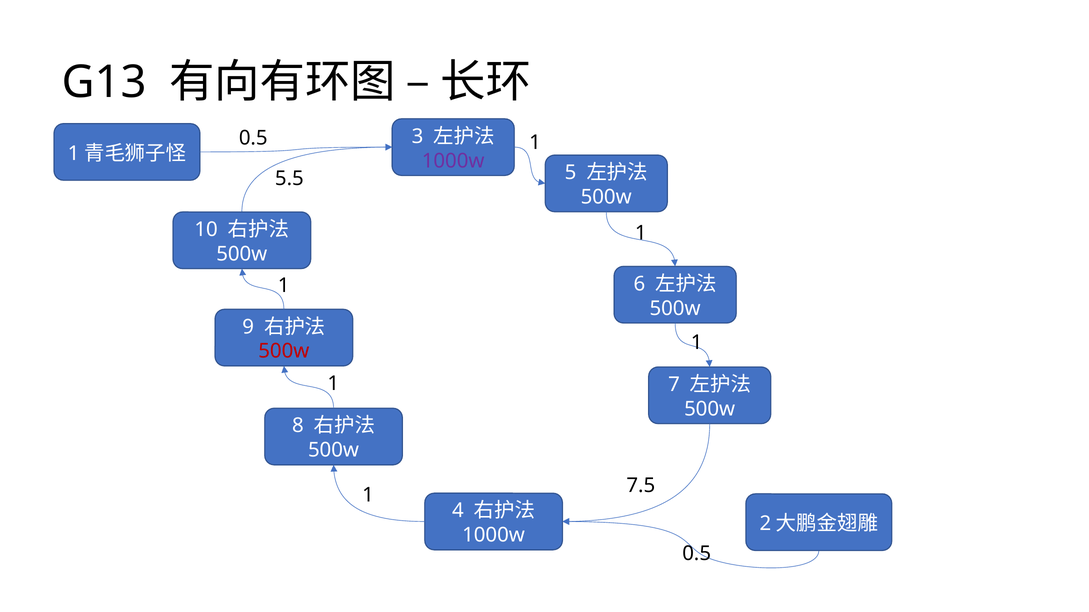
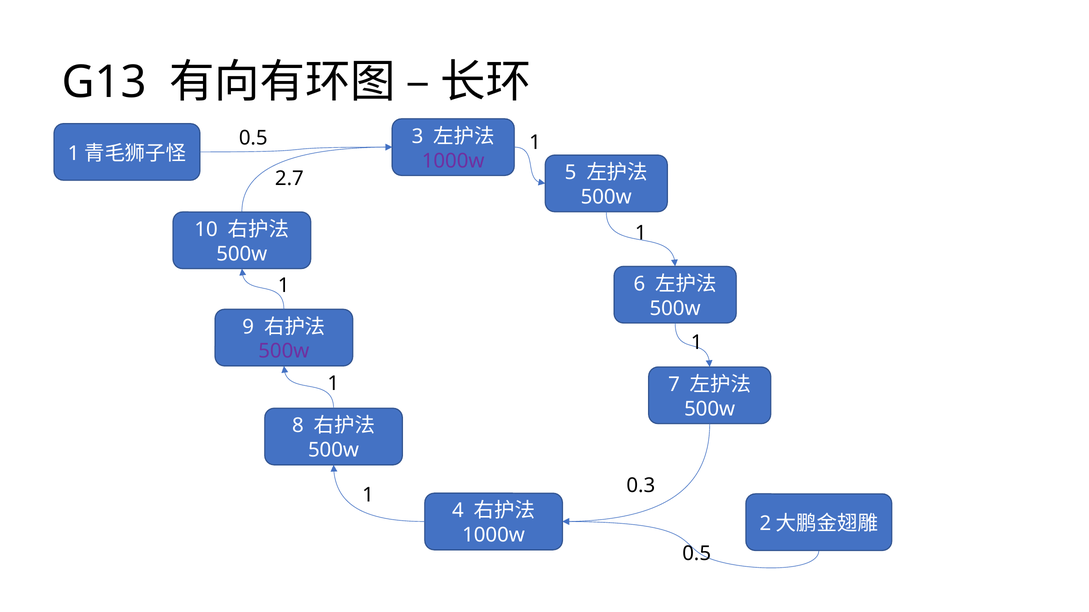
5.5: 5.5 -> 2.7 (289, 178)
500w colour: red -> purple (284, 352)
7.5: 7.5 -> 0.3 (641, 486)
